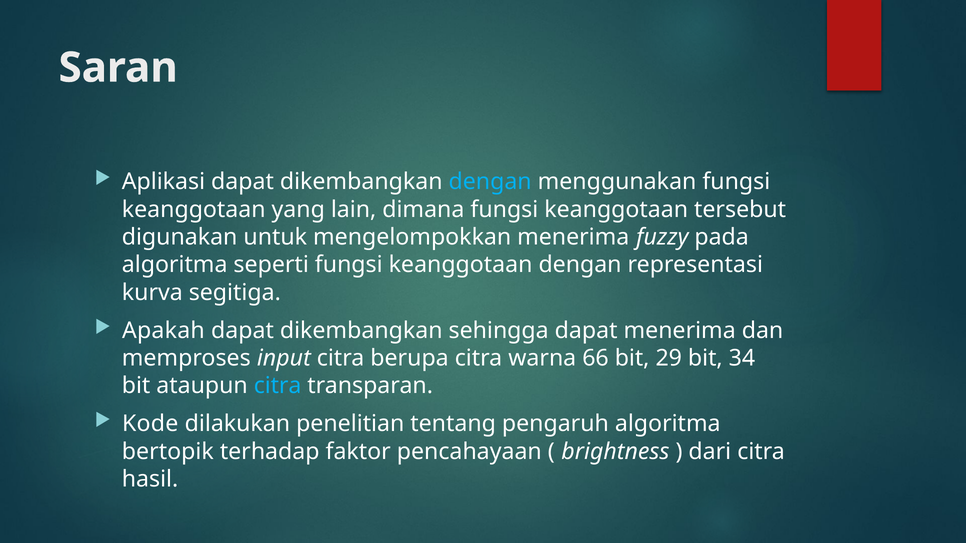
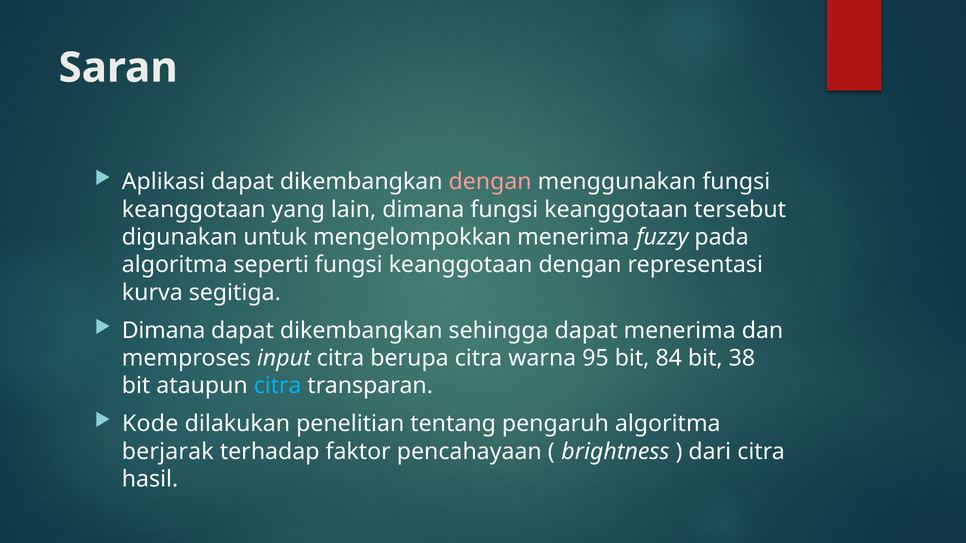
dengan colour: light blue -> pink (490, 182)
Apakah: Apakah -> Dimana (164, 331)
66: 66 -> 95 (595, 358)
29: 29 -> 84 (669, 358)
34: 34 -> 38 (742, 358)
bertopik: bertopik -> berjarak (168, 452)
